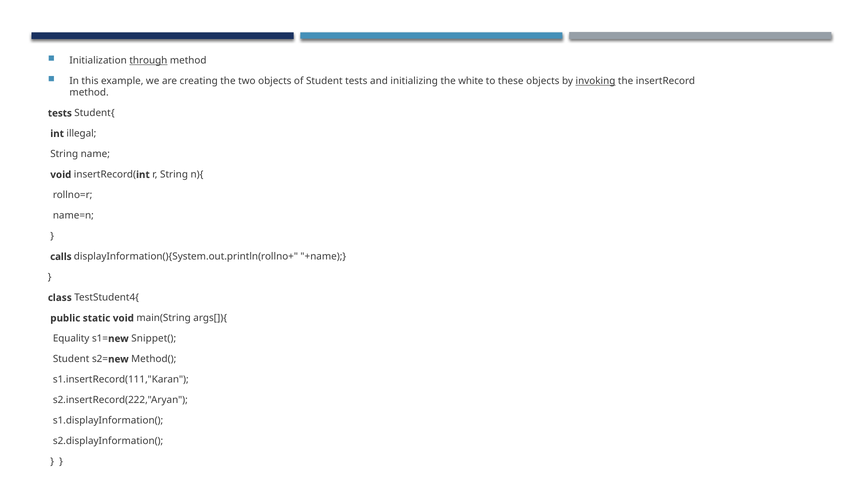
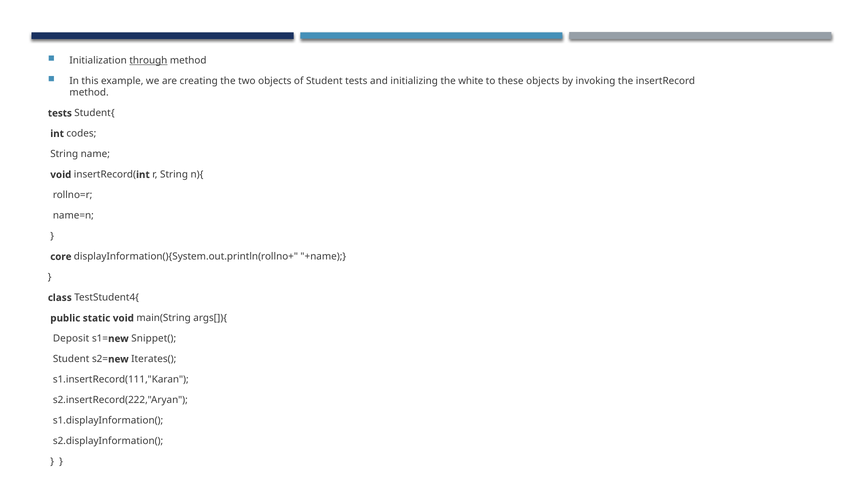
invoking underline: present -> none (595, 81)
illegal: illegal -> codes (81, 134)
calls: calls -> core (61, 257)
Equality: Equality -> Deposit (71, 339)
Method(: Method( -> Iterates( (154, 359)
